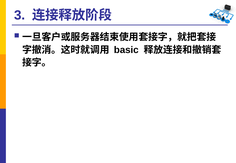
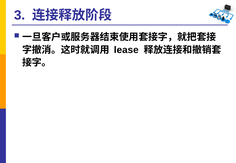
basic: basic -> lease (126, 50)
